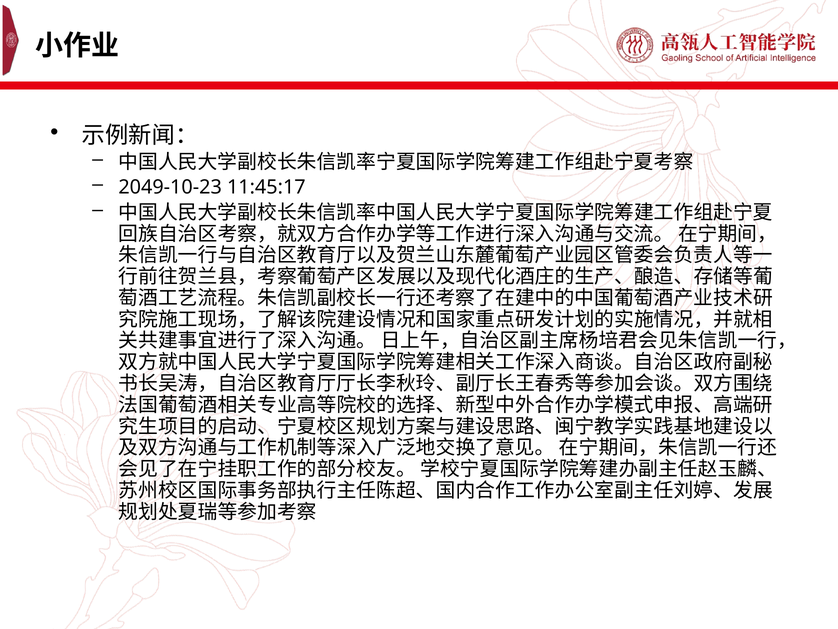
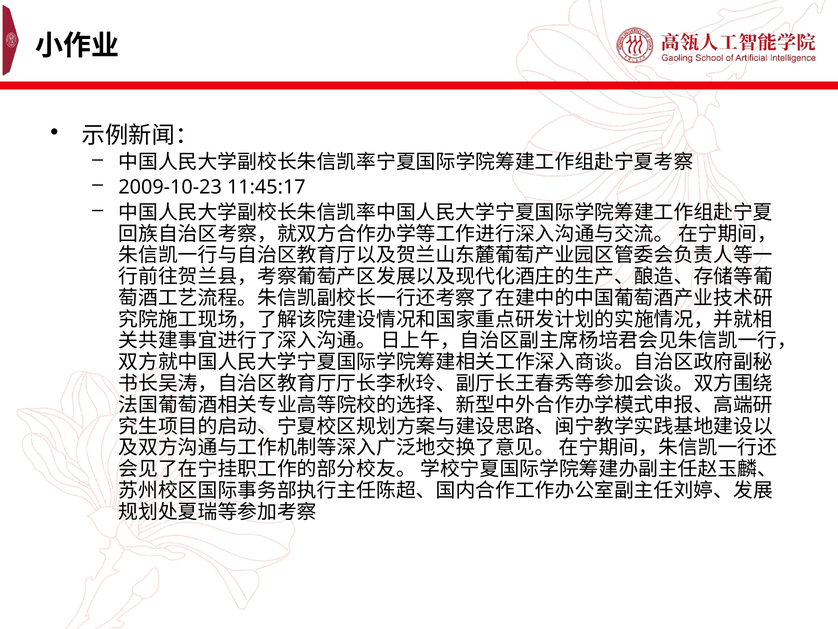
2049-10-23: 2049-10-23 -> 2009-10-23 (170, 187)
